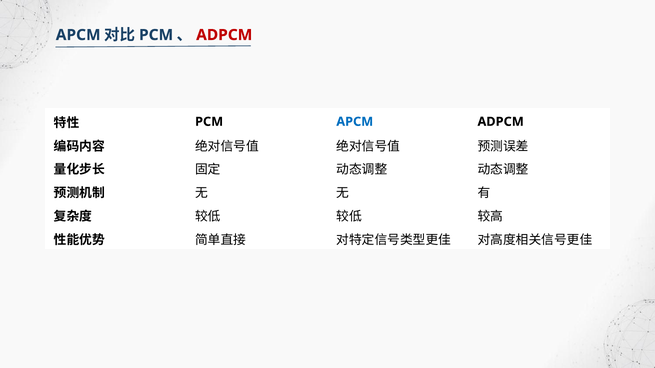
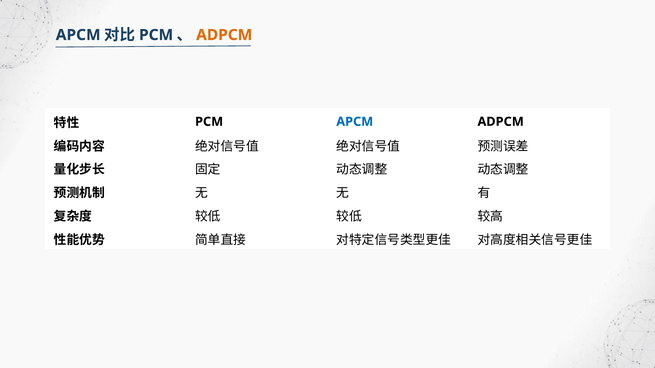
ADPCM colour: red -> orange (224, 35)
